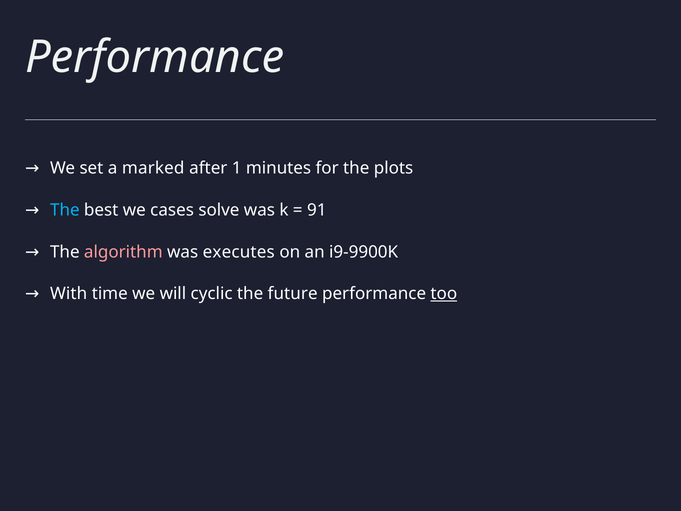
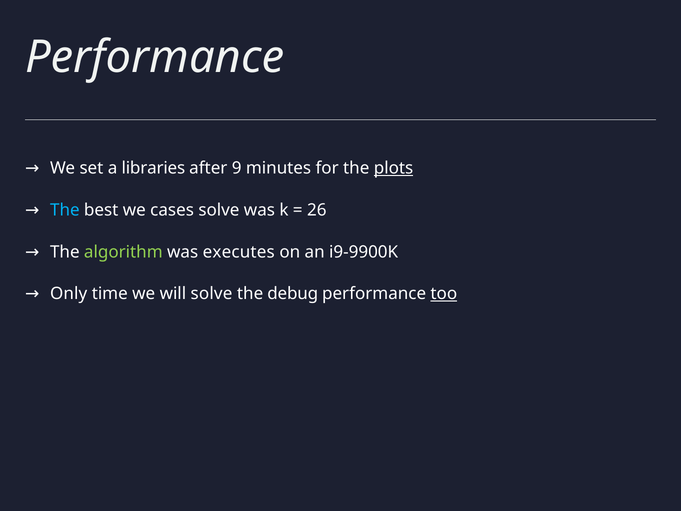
marked: marked -> libraries (153, 168)
1: 1 -> 9 (237, 168)
plots underline: none -> present (394, 168)
91: 91 -> 26 (317, 210)
algorithm colour: pink -> light green (123, 252)
With: With -> Only (69, 294)
will cyclic: cyclic -> solve (211, 294)
future: future -> debug (293, 294)
